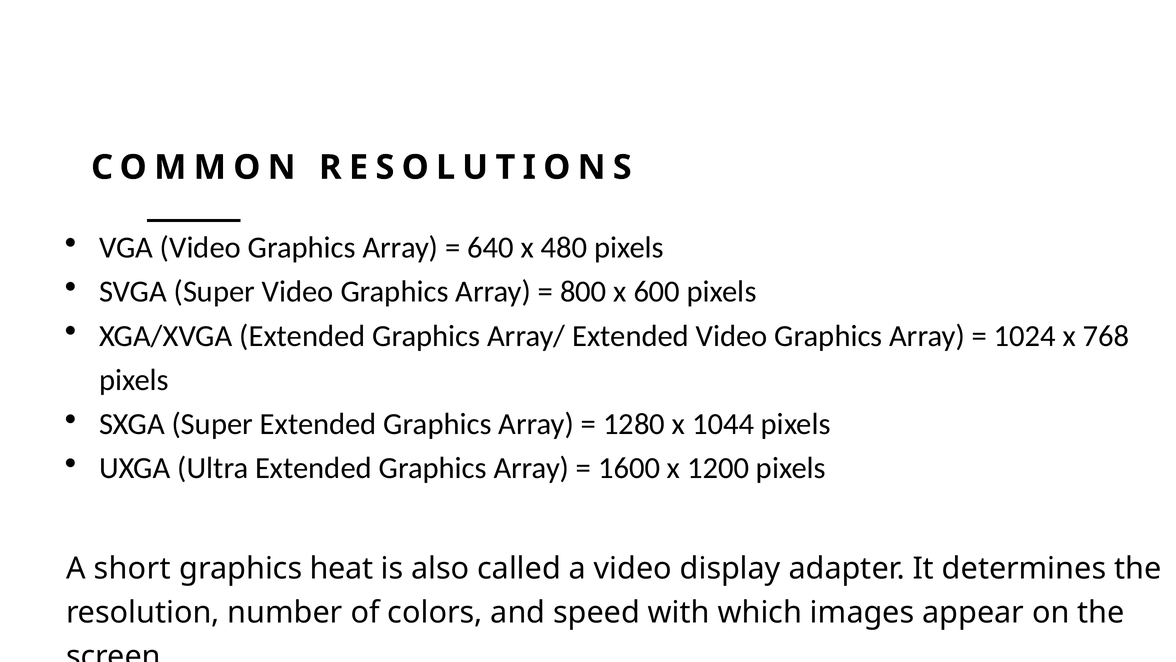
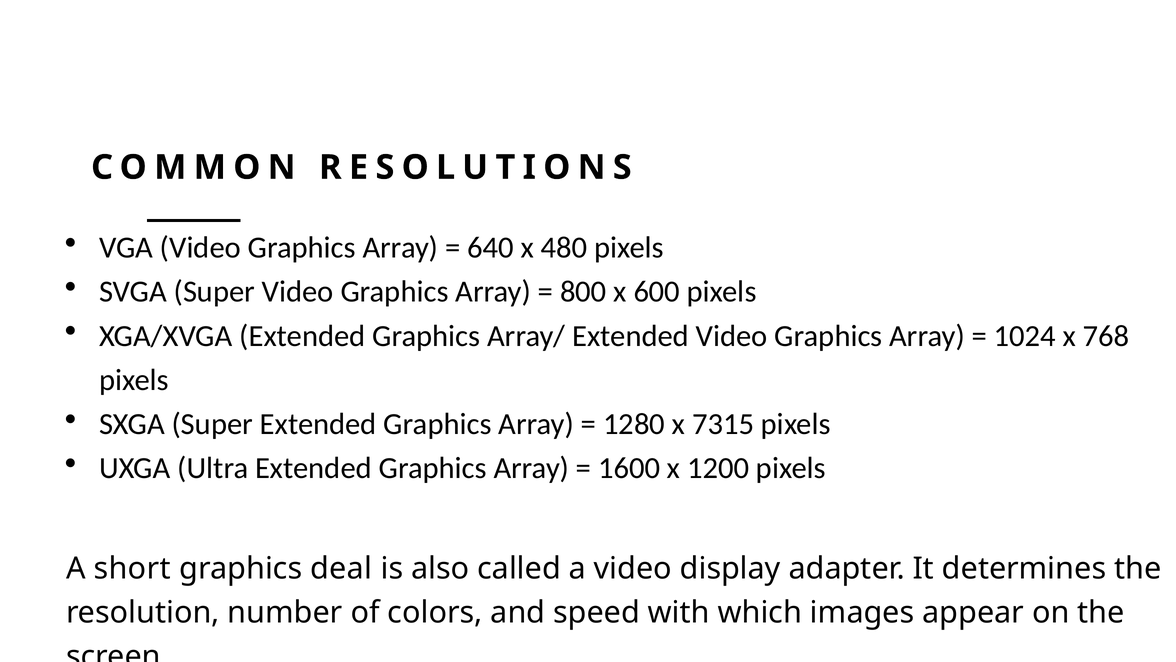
1044: 1044 -> 7315 (723, 424)
heat: heat -> deal (341, 568)
